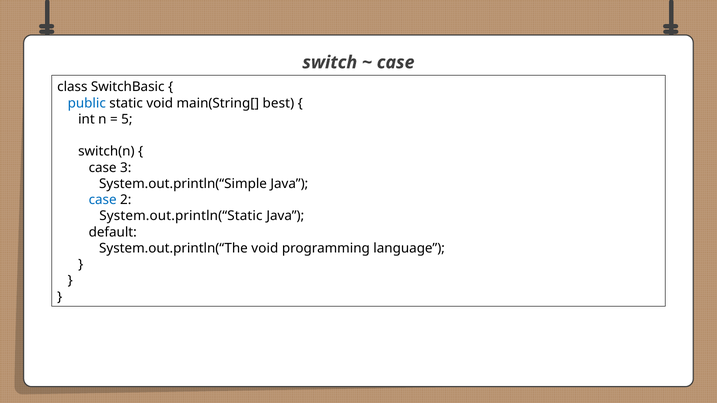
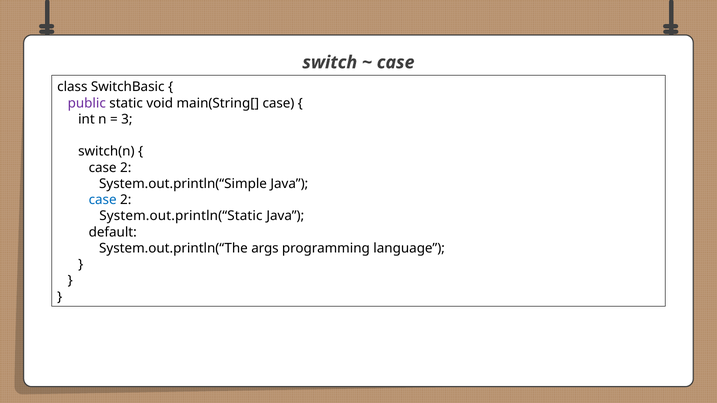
public colour: blue -> purple (87, 103)
main(String[ best: best -> case (278, 103)
5: 5 -> 3 (127, 119)
3: 3 -> 2 (126, 168)
System.out.println(“The void: void -> args (265, 248)
